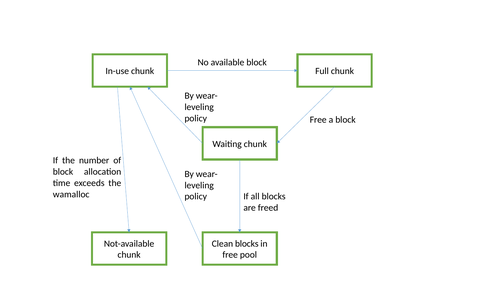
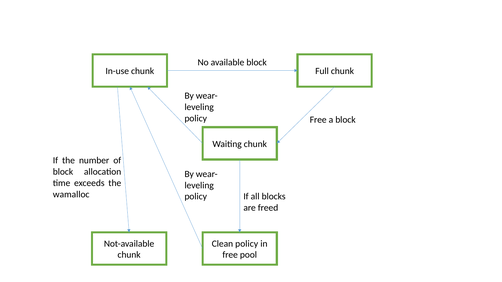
Clean blocks: blocks -> policy (247, 244)
